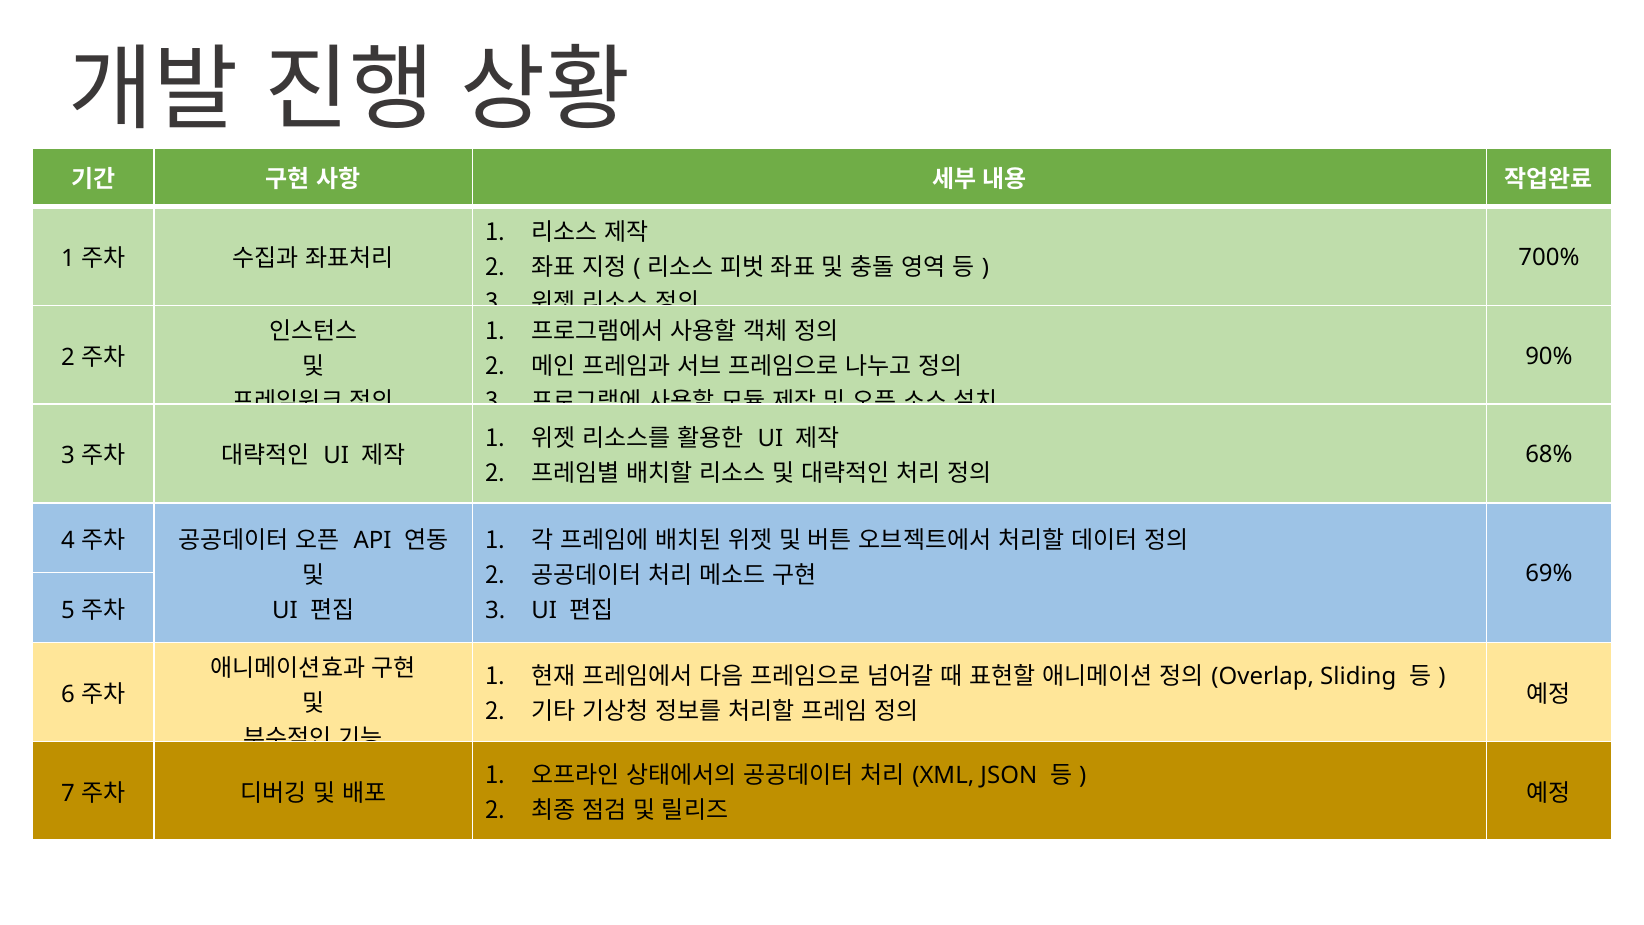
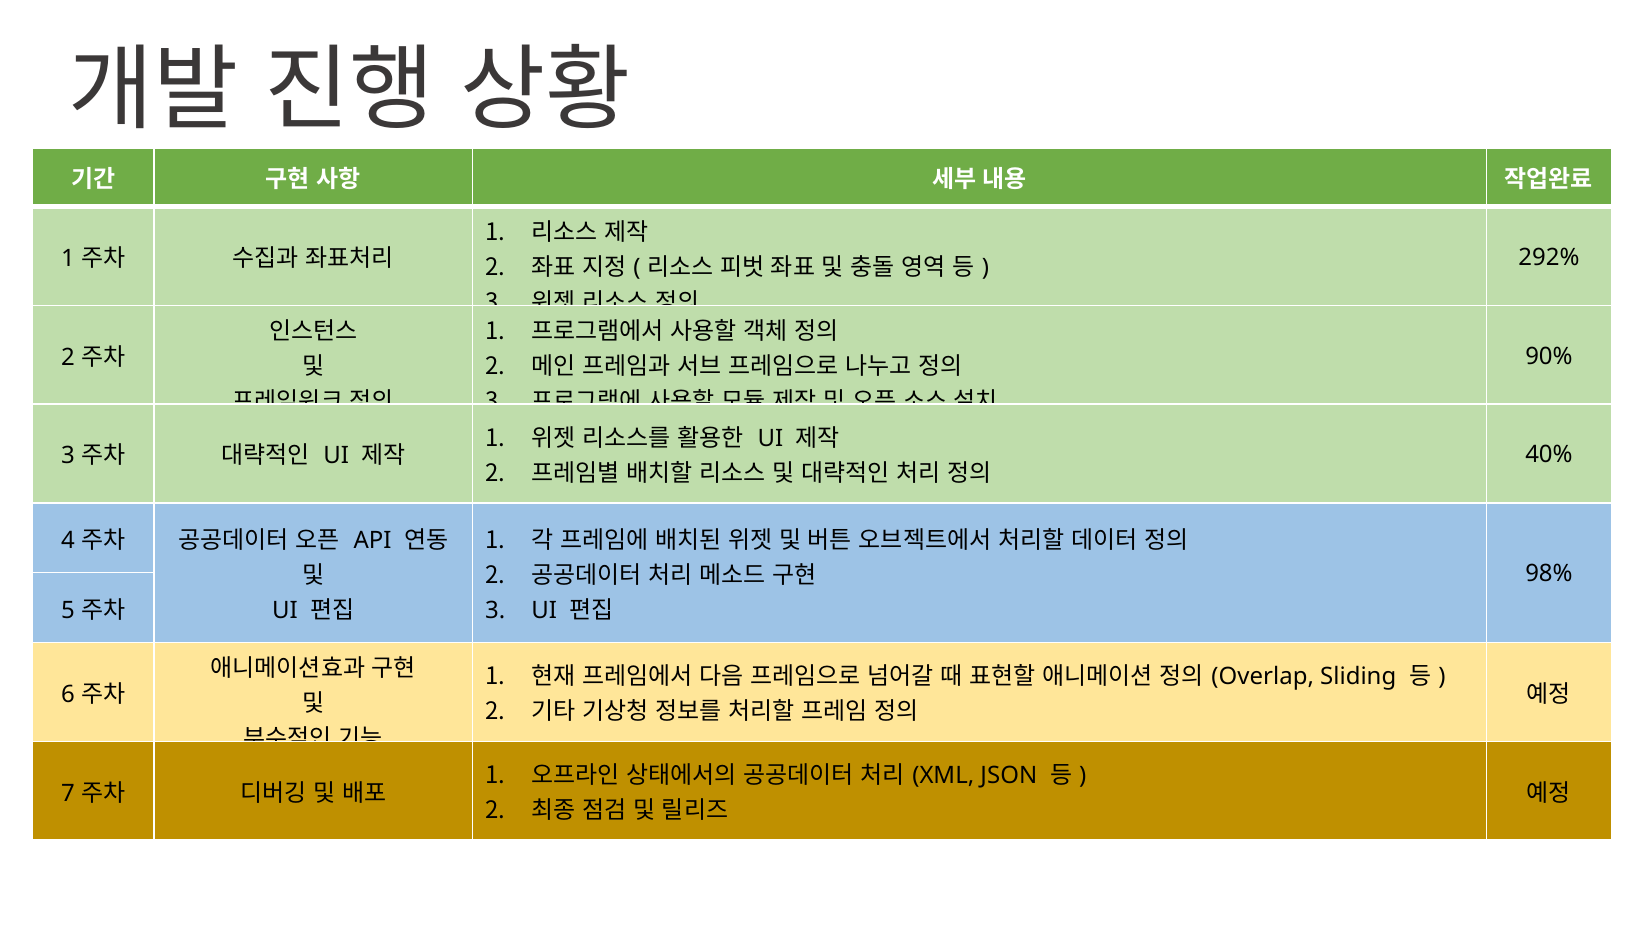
700%: 700% -> 292% (1549, 257)
68%: 68% -> 40% (1549, 455)
69%: 69% -> 98% (1549, 574)
